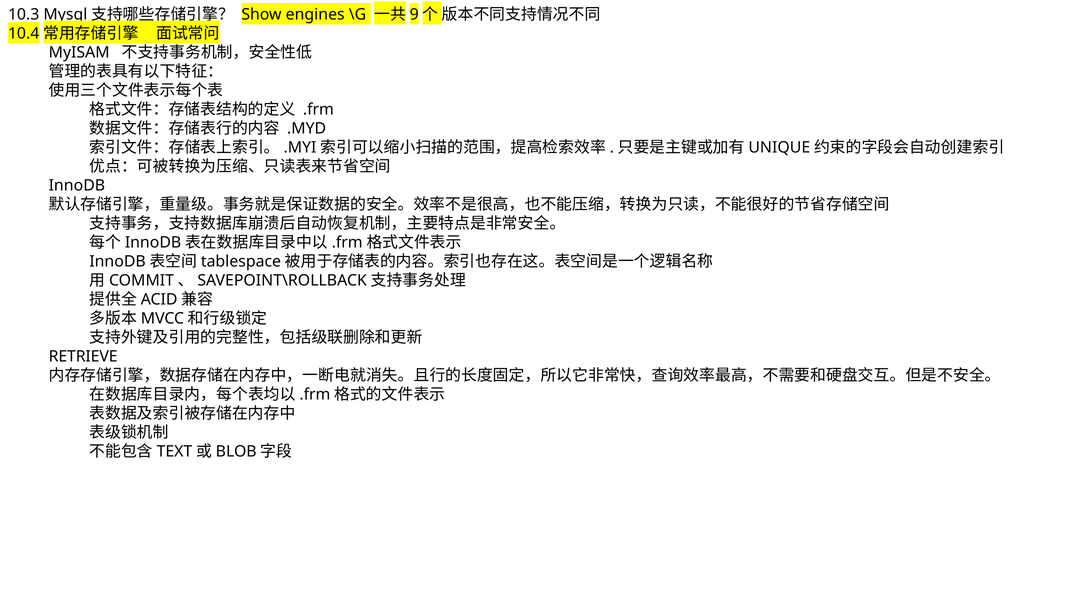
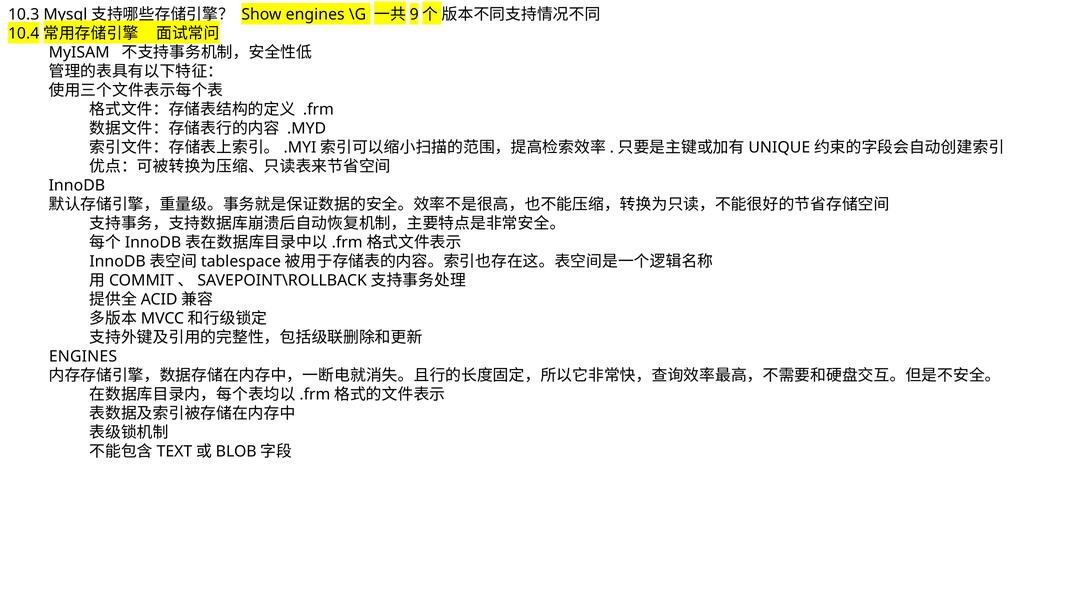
RETRIEVE: RETRIEVE -> ENGINES (83, 357)
